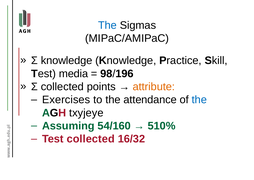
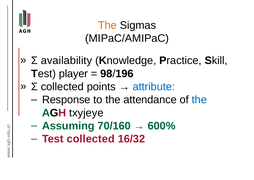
The colour: blue -> orange (107, 25)
Σ knowledge: knowledge -> availability (67, 60)
media: media -> player (73, 74)
attribute colour: orange -> blue (154, 87)
Exercises: Exercises -> Response (66, 100)
54/160: 54/160 -> 70/160 (114, 126)
510%: 510% -> 600% (162, 126)
